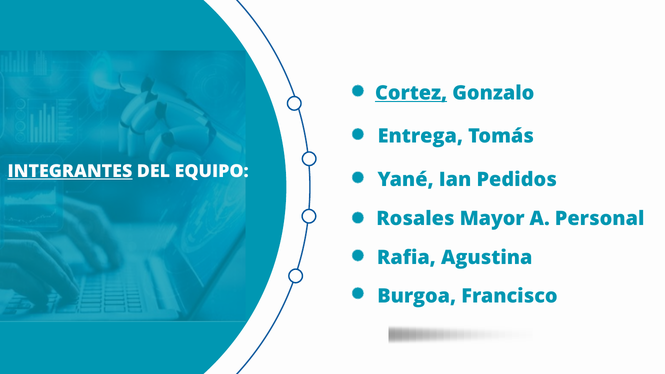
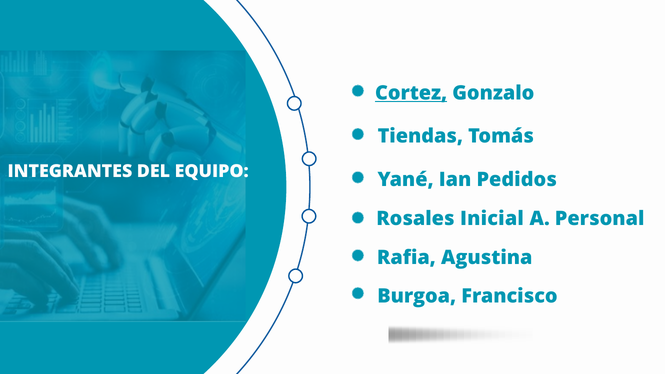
Entrega: Entrega -> Tiendas (420, 136)
INTEGRANTES underline: present -> none (70, 172)
Mayor: Mayor -> Inicial (492, 219)
